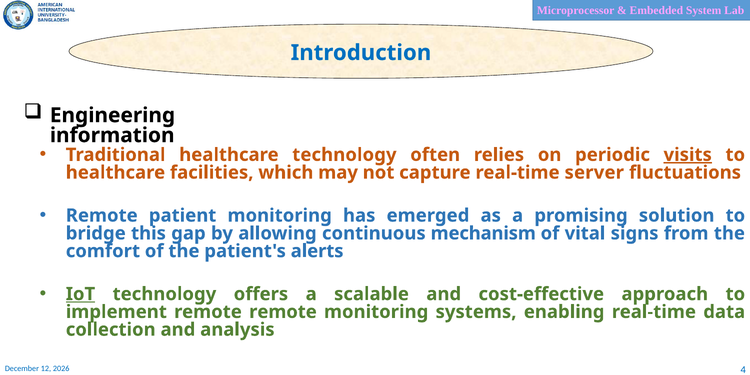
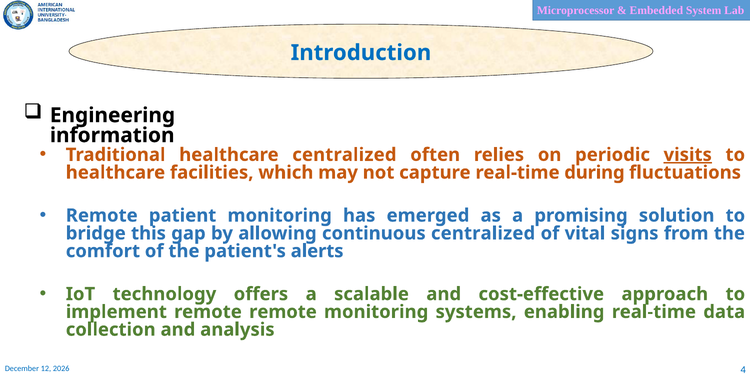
healthcare technology: technology -> centralized (344, 155)
server: server -> during (594, 173)
continuous mechanism: mechanism -> centralized (483, 233)
IoT underline: present -> none (80, 294)
